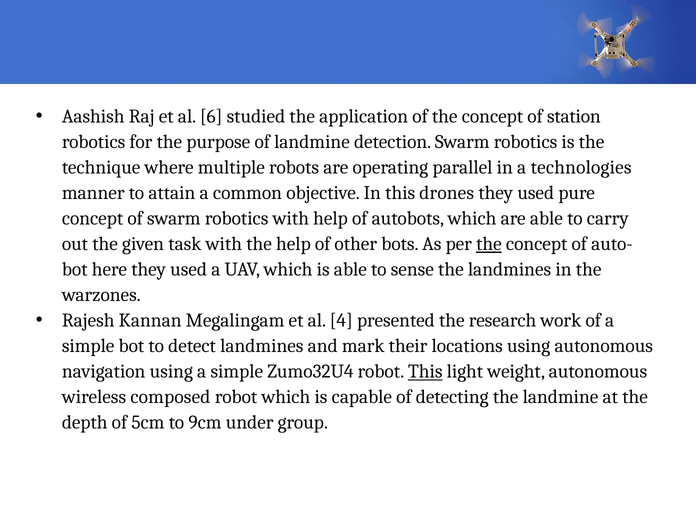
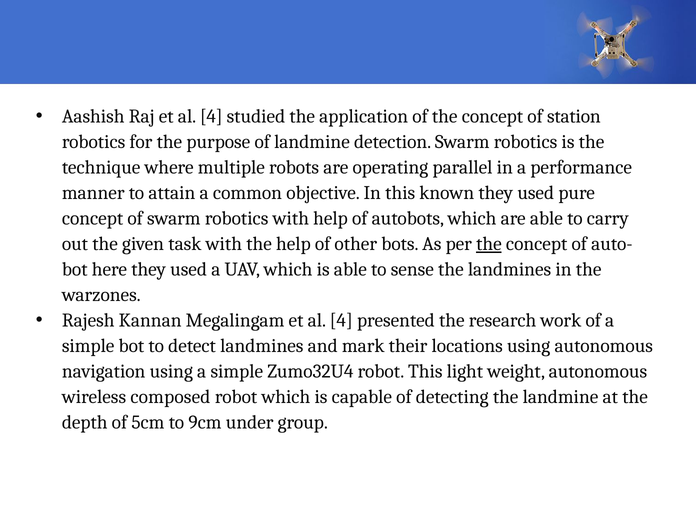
Raj et al 6: 6 -> 4 (211, 116)
technologies: technologies -> performance (581, 167)
drones: drones -> known (447, 193)
This underline: present -> none (425, 372)
